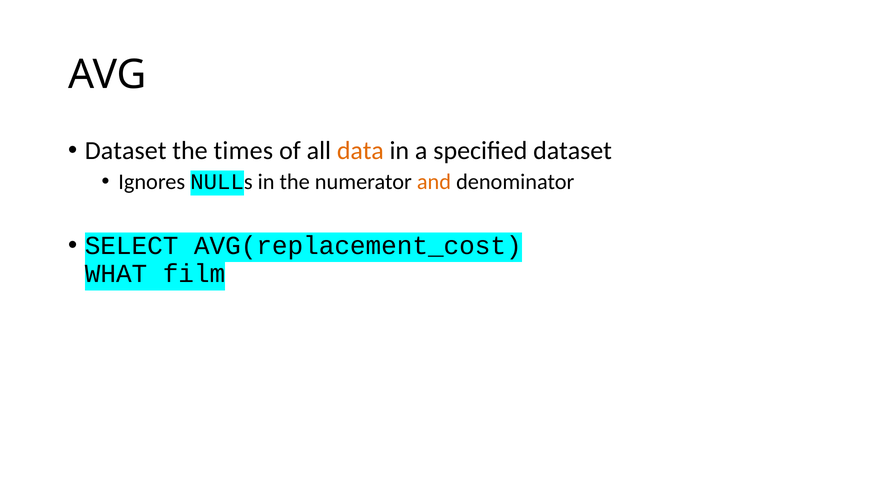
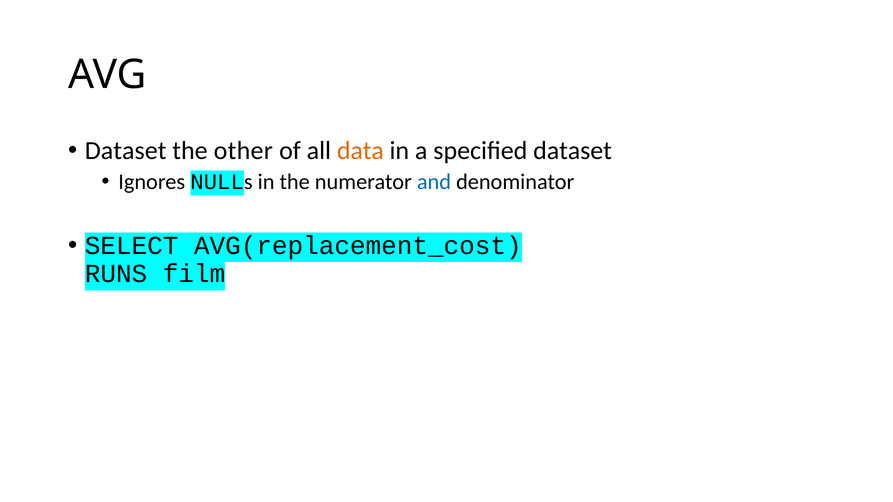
times: times -> other (243, 151)
and colour: orange -> blue (434, 182)
WHAT: WHAT -> RUNS (116, 274)
